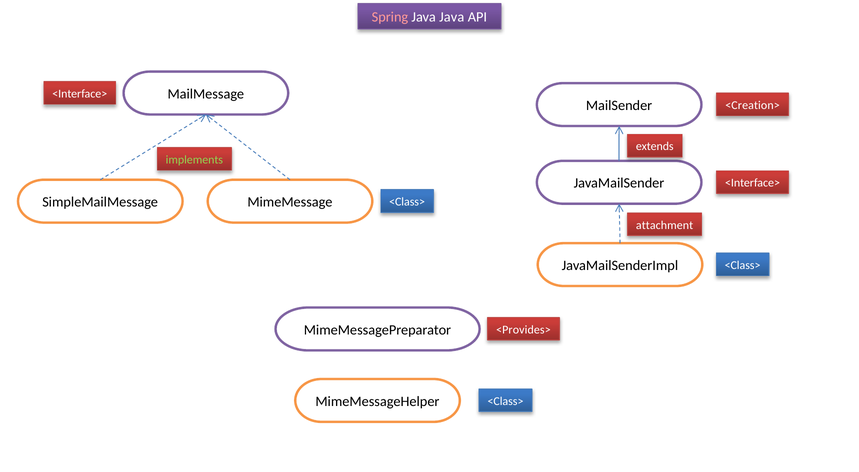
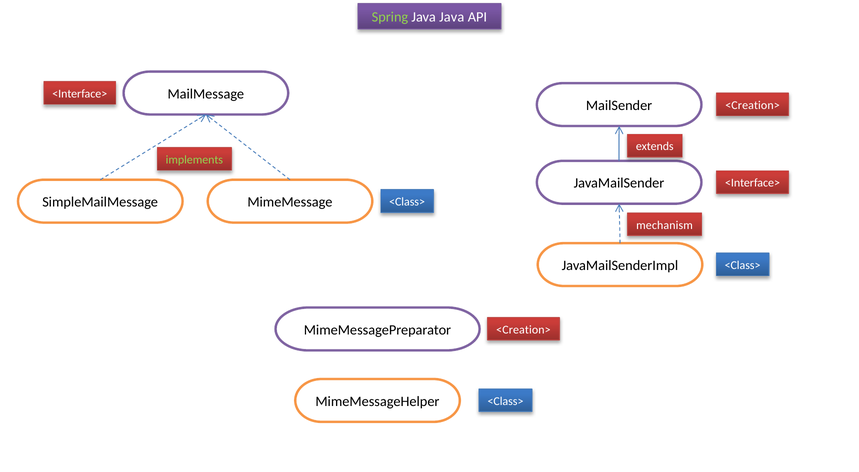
Spring colour: pink -> light green (390, 17)
attachment: attachment -> mechanism (665, 225)
MimeMessagePreparator <Provides>: <Provides> -> <Creation> (523, 330)
